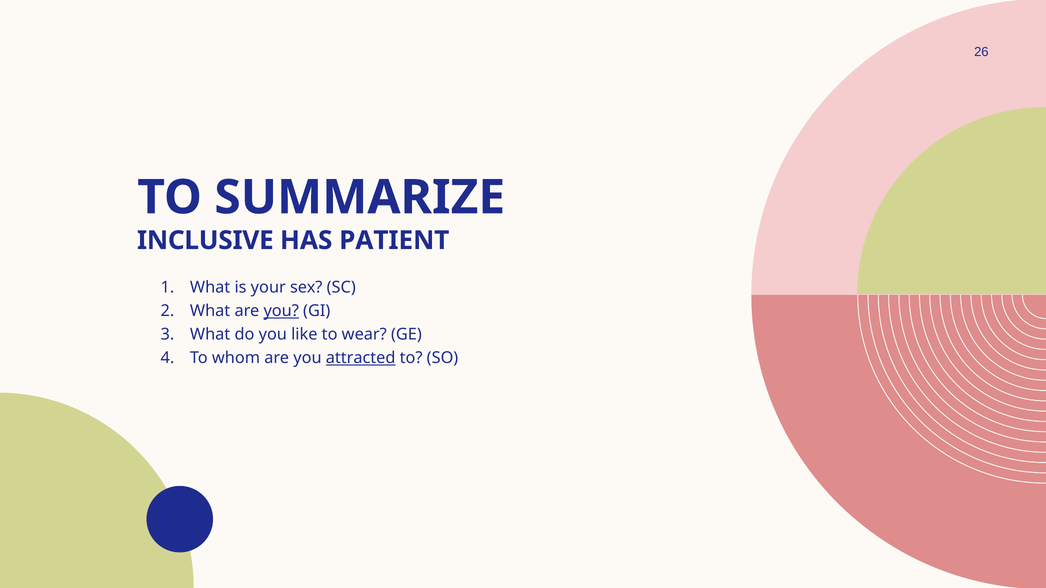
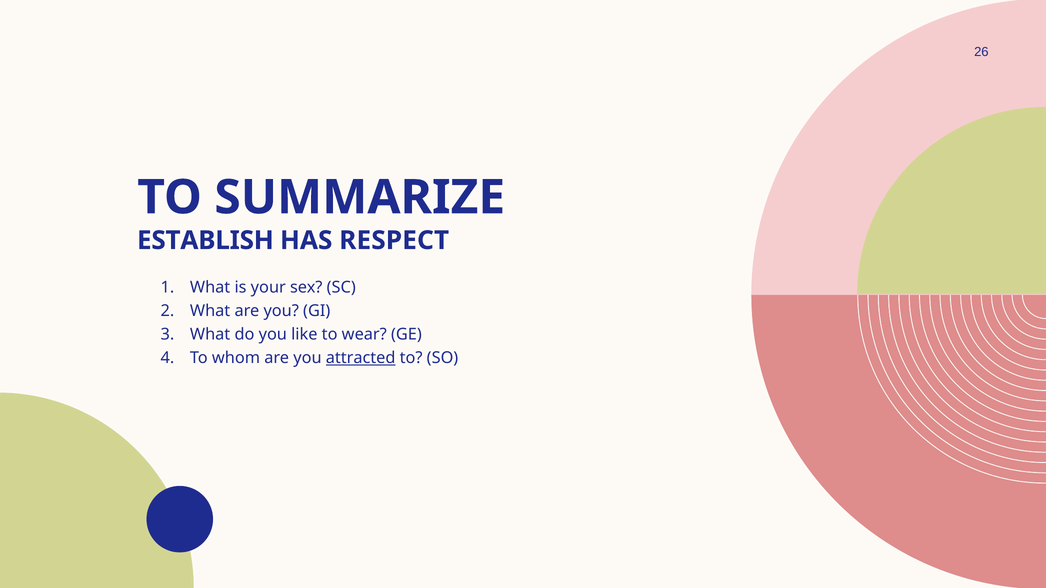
INCLUSIVE: INCLUSIVE -> ESTABLISH (205, 241)
PATIENT: PATIENT -> RESPECT (394, 241)
you underline: present -> none (281, 311)
